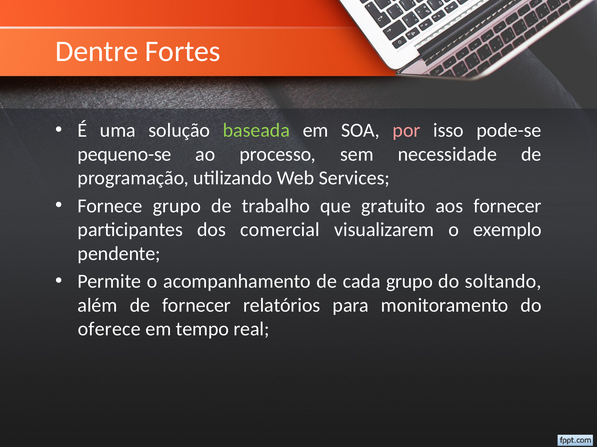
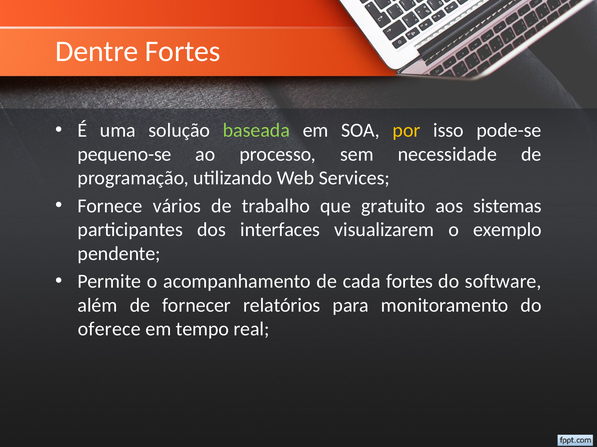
por colour: pink -> yellow (407, 131)
Fornece grupo: grupo -> vários (177, 206)
aos fornecer: fornecer -> sistemas (508, 206)
comercial: comercial -> interfaces (280, 230)
cada grupo: grupo -> fortes (410, 282)
soltando: soltando -> software (503, 282)
